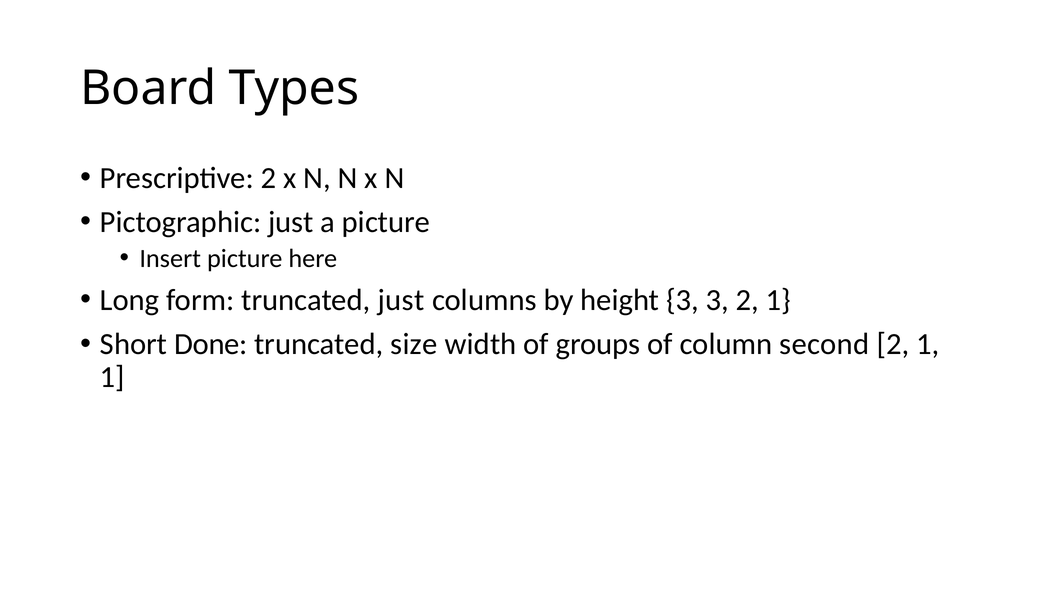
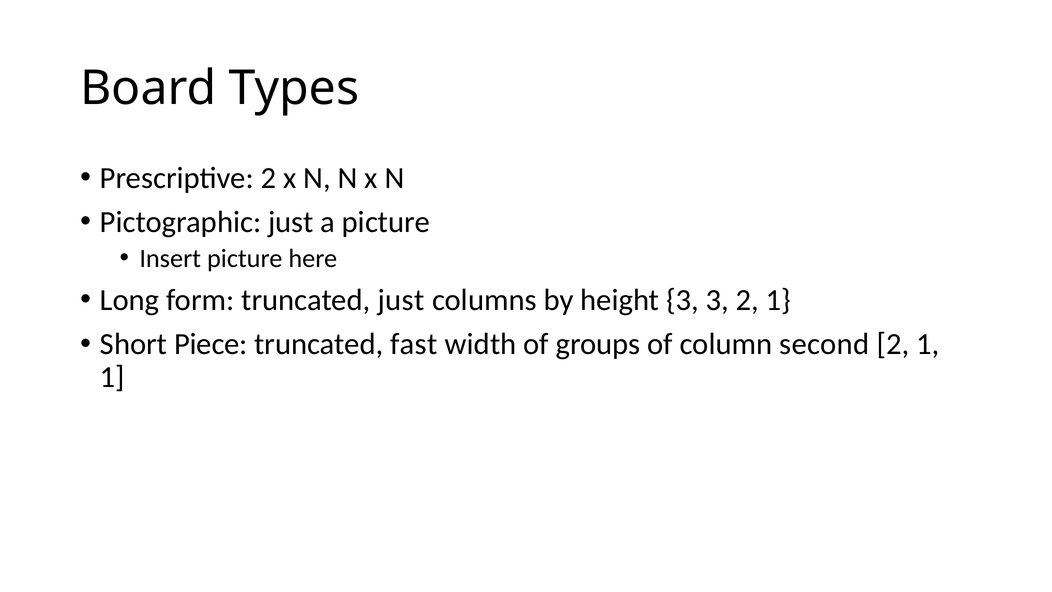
Done: Done -> Piece (211, 344)
size: size -> fast (414, 344)
